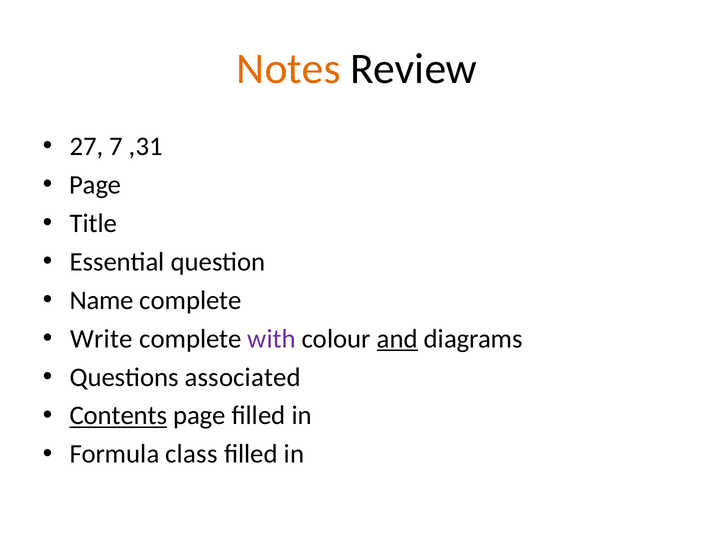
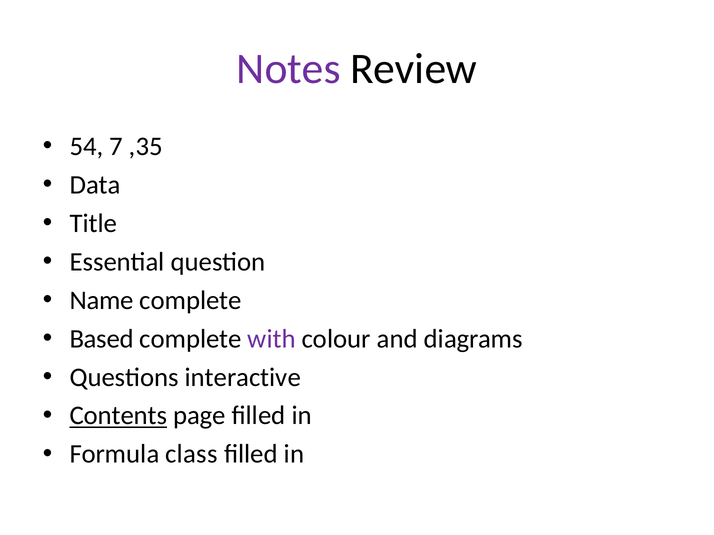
Notes colour: orange -> purple (289, 69)
27: 27 -> 54 (87, 146)
,31: ,31 -> ,35 (146, 146)
Page: Page -> Data (95, 185)
Write: Write -> Based (102, 339)
and underline: present -> none (397, 339)
associated: associated -> interactive (243, 378)
